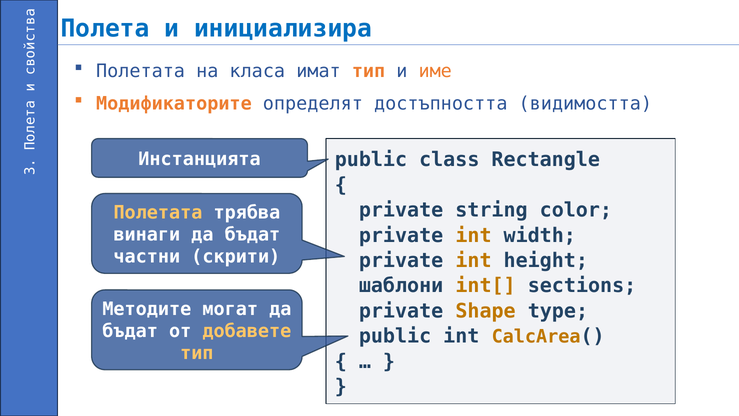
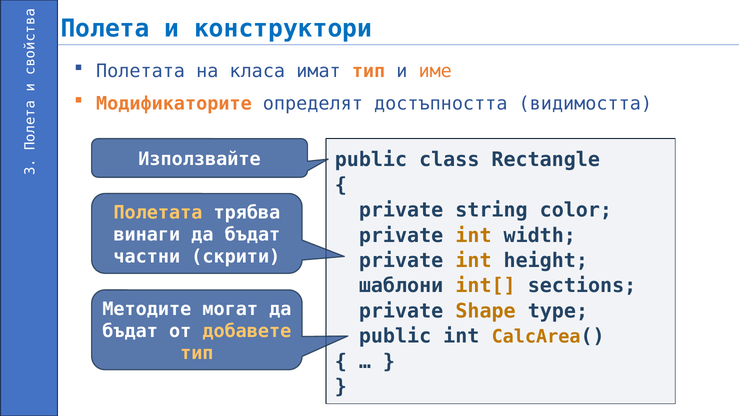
инициализира: инициализира -> конструктори (283, 29)
Инстанцията: Инстанцията -> Използвайте (200, 159)
